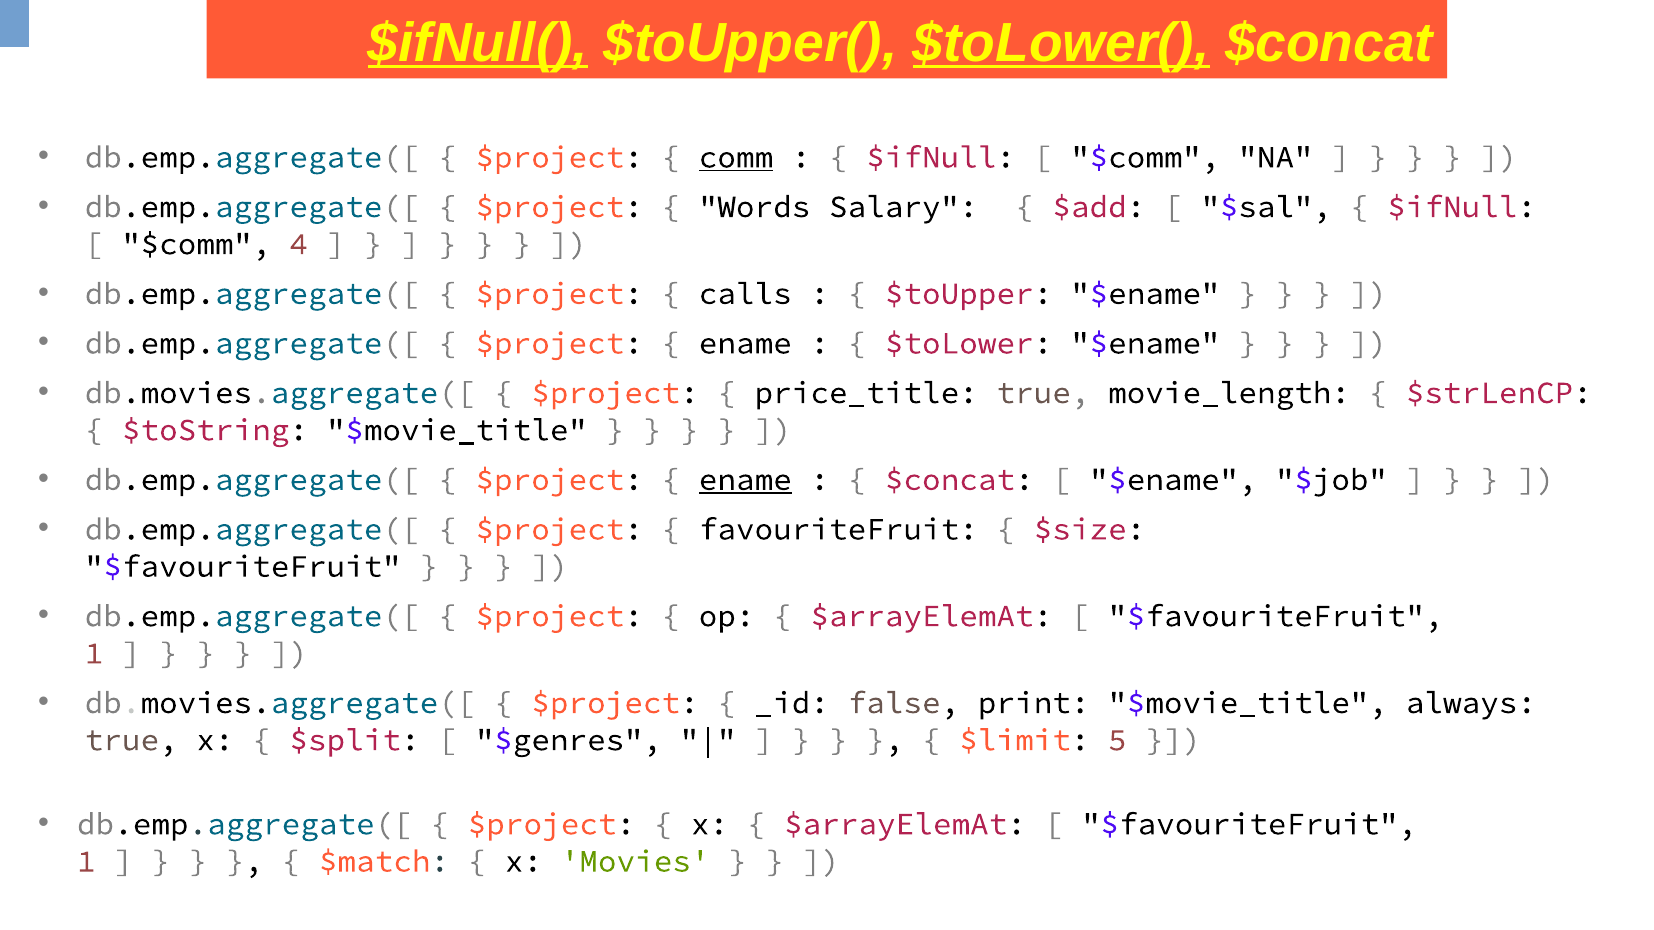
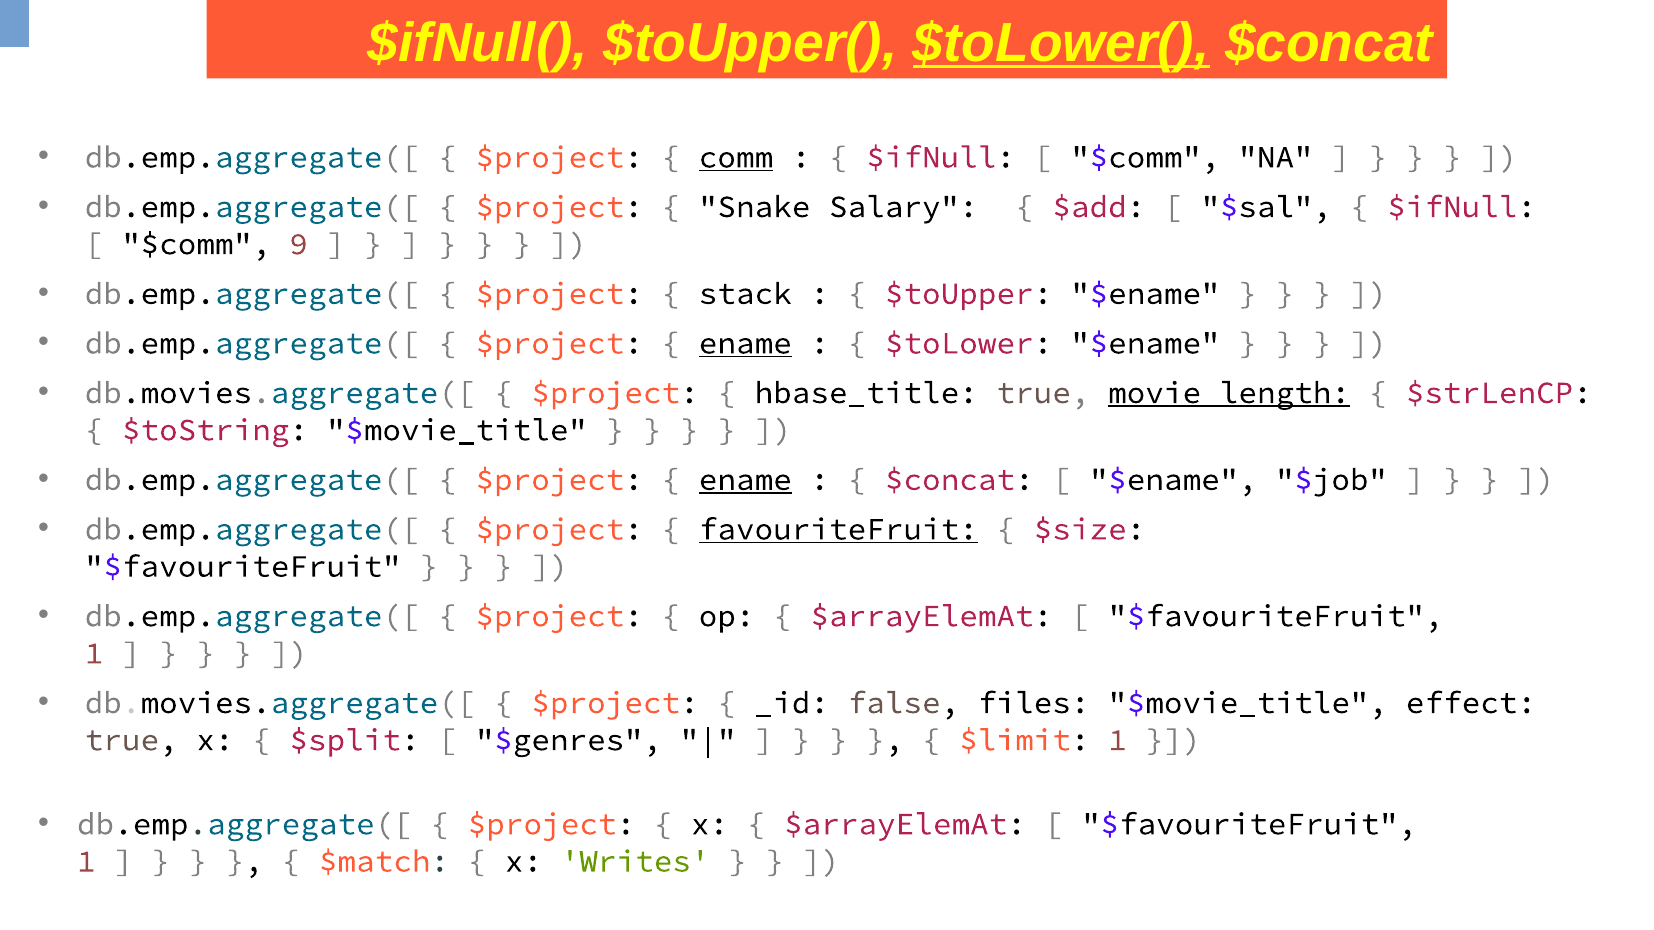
$ifNull( underline: present -> none (478, 43)
Words: Words -> Snake (755, 207)
4: 4 -> 9 (299, 244)
calls: calls -> stack (745, 294)
ename underline: none -> present (745, 343)
price_title: price_title -> hbase_title (866, 393)
movie_length underline: none -> present (1229, 393)
favouriteFruit underline: none -> present (838, 529)
print: print -> files (1034, 703)
always: always -> effect (1471, 703)
$limit 5: 5 -> 1 (1117, 740)
Movies: Movies -> Writes (635, 862)
